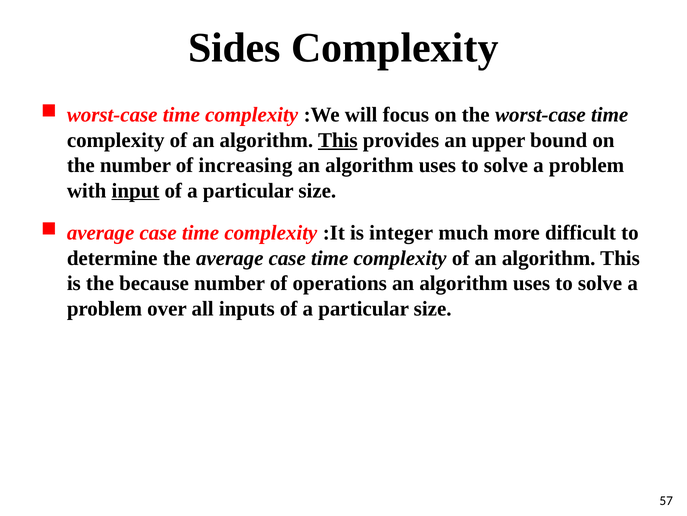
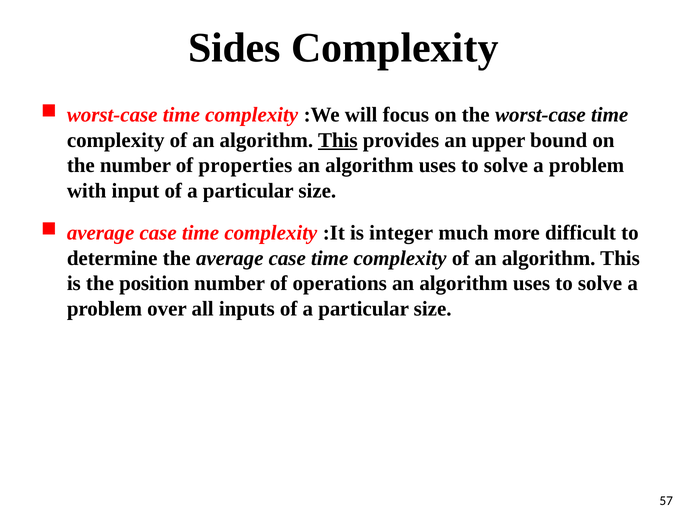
increasing: increasing -> properties (245, 165)
input underline: present -> none (135, 190)
because: because -> position (154, 283)
